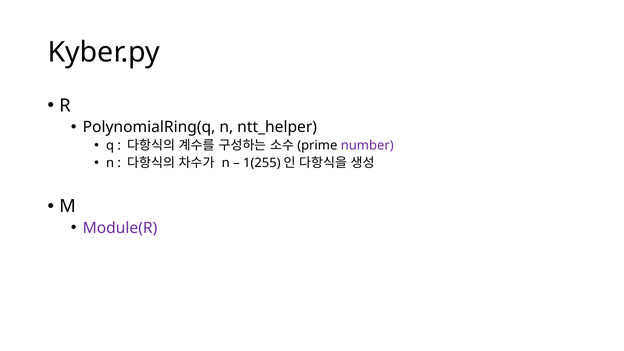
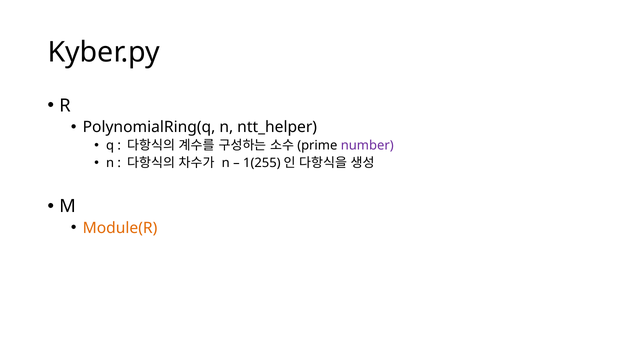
Module(R colour: purple -> orange (120, 228)
